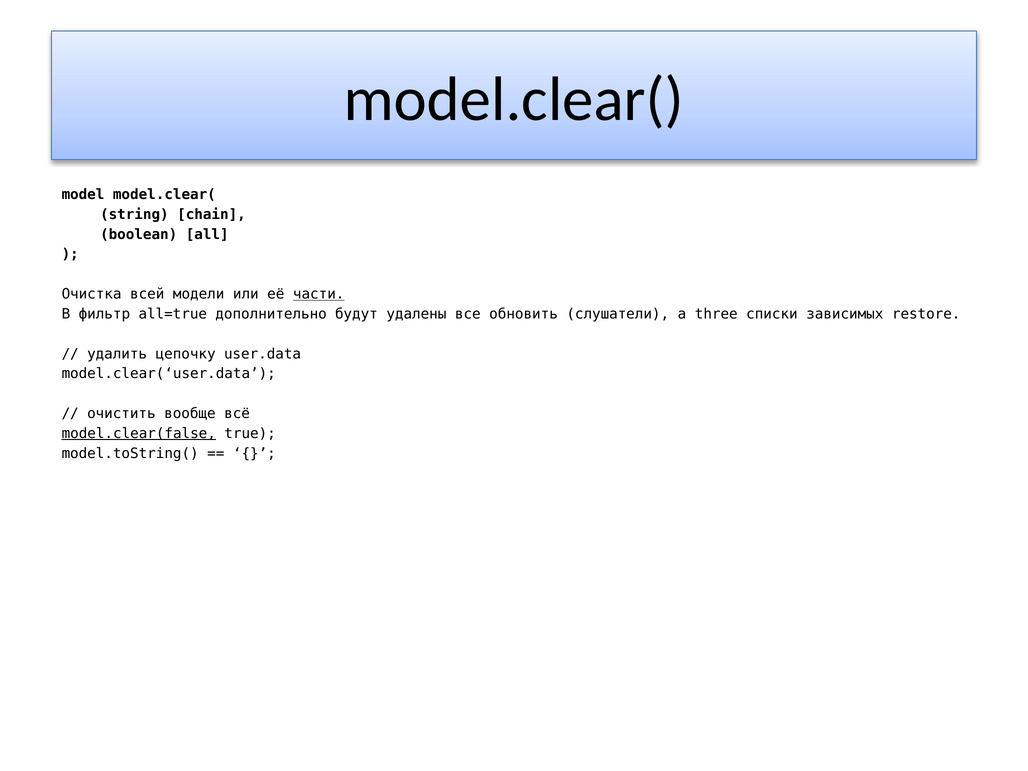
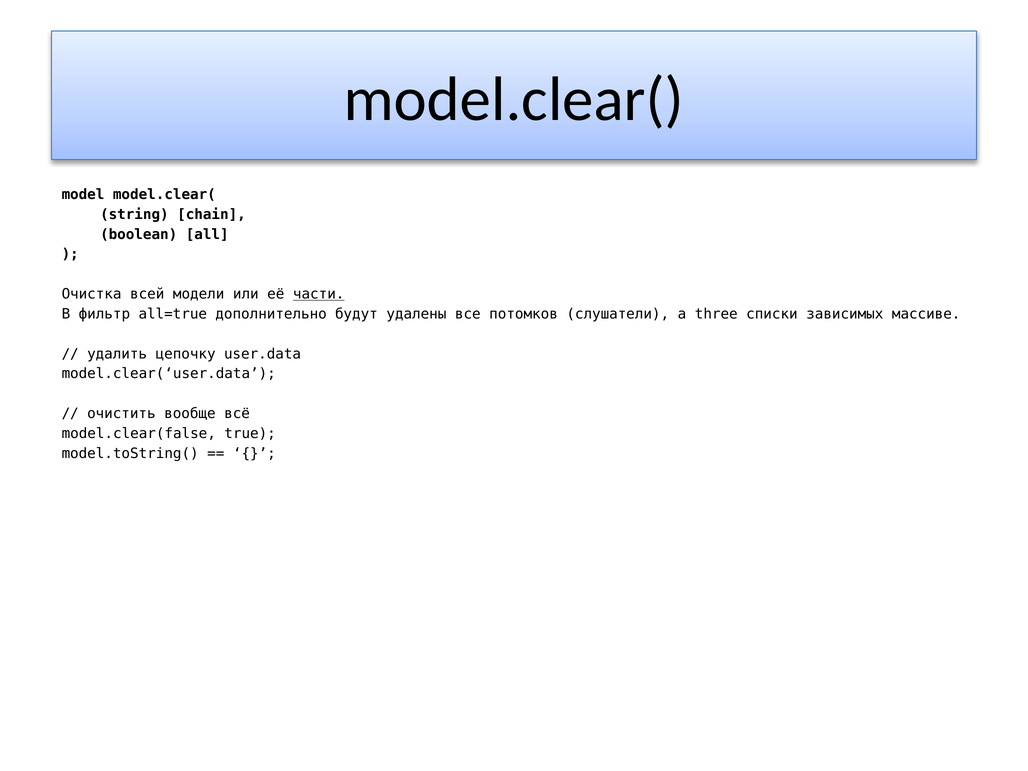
обновить: обновить -> потомков (524, 314)
restore: restore -> массиве (926, 314)
model.clear(false underline: present -> none (139, 433)
